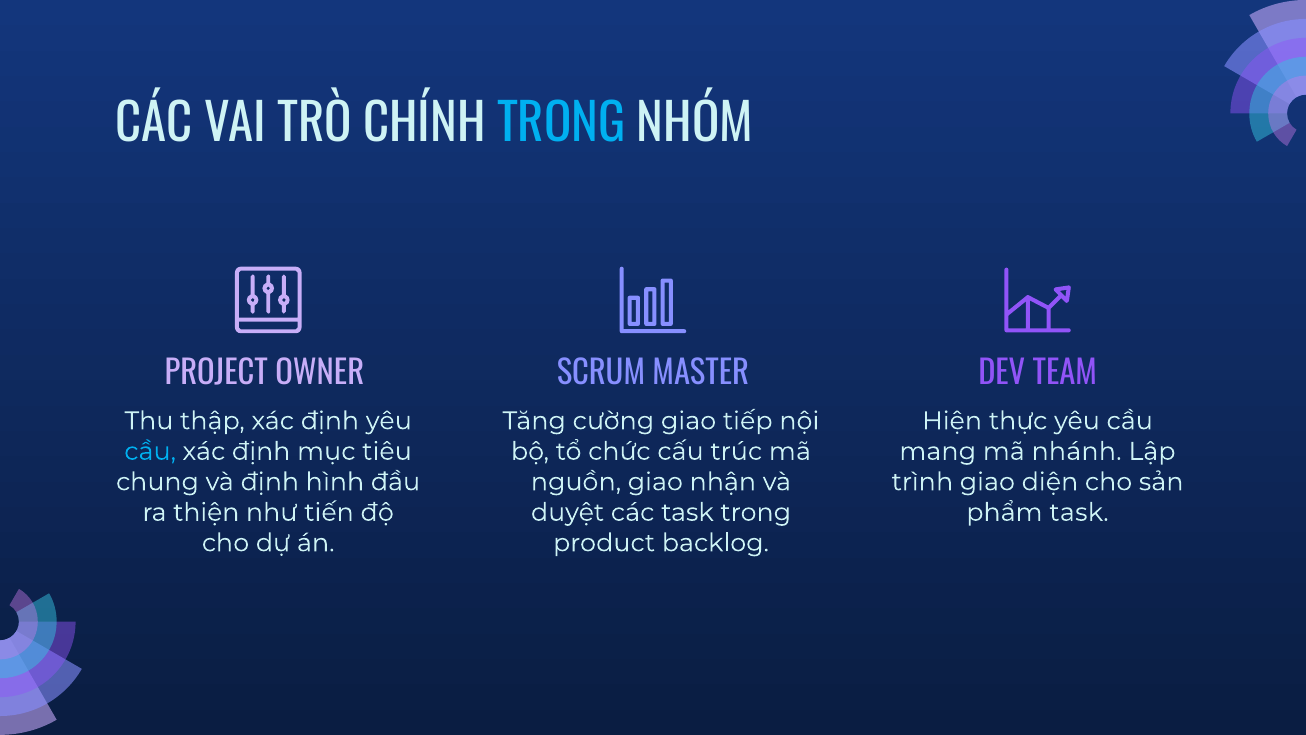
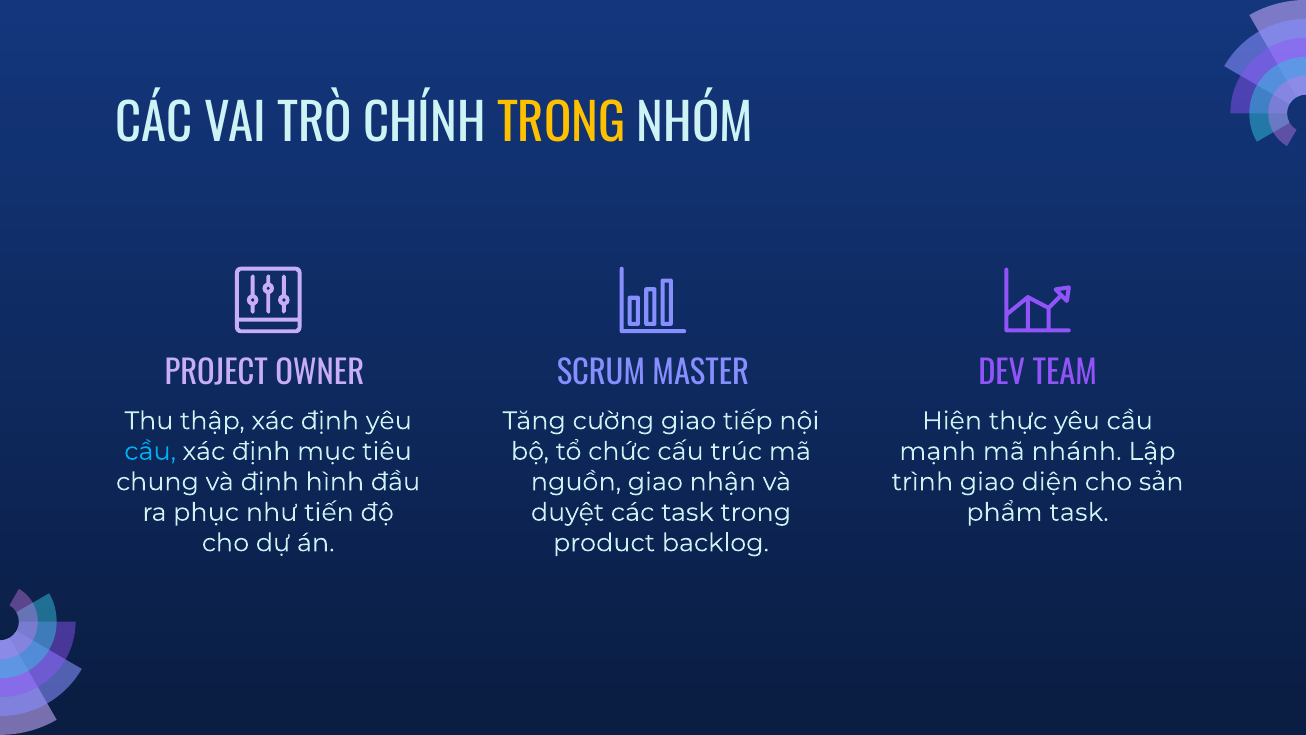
TRONG colour: light blue -> yellow (561, 124)
mang: mang -> mạnh (938, 451)
thiện: thiện -> phục (206, 512)
